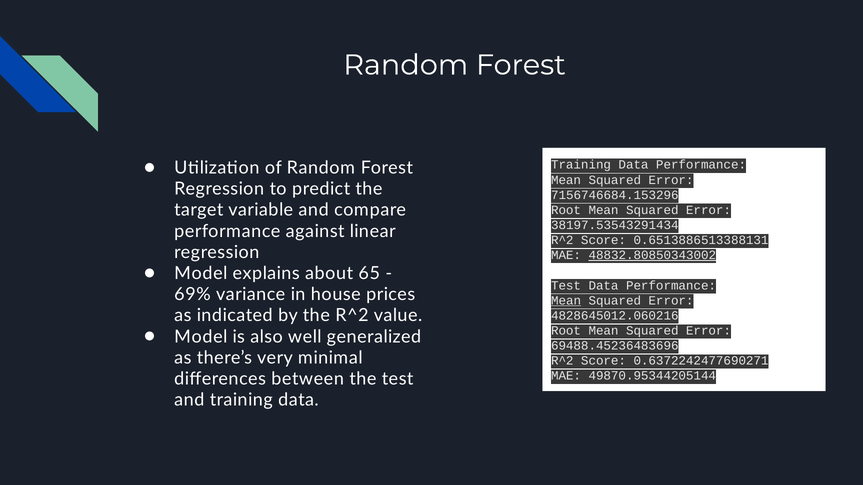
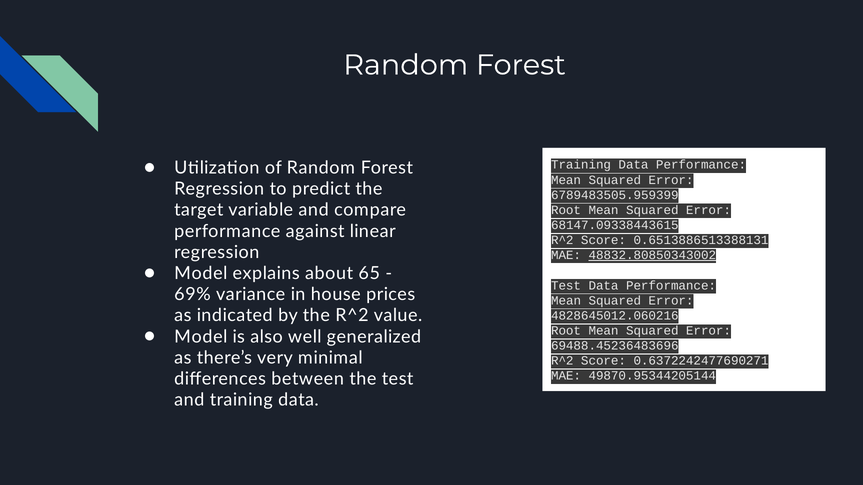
7156746684.153296: 7156746684.153296 -> 6789483505.959399 (615, 195)
38197.53543291434: 38197.53543291434 -> 68147.09338443615 (615, 225)
Mean underline: present -> none (566, 301)
